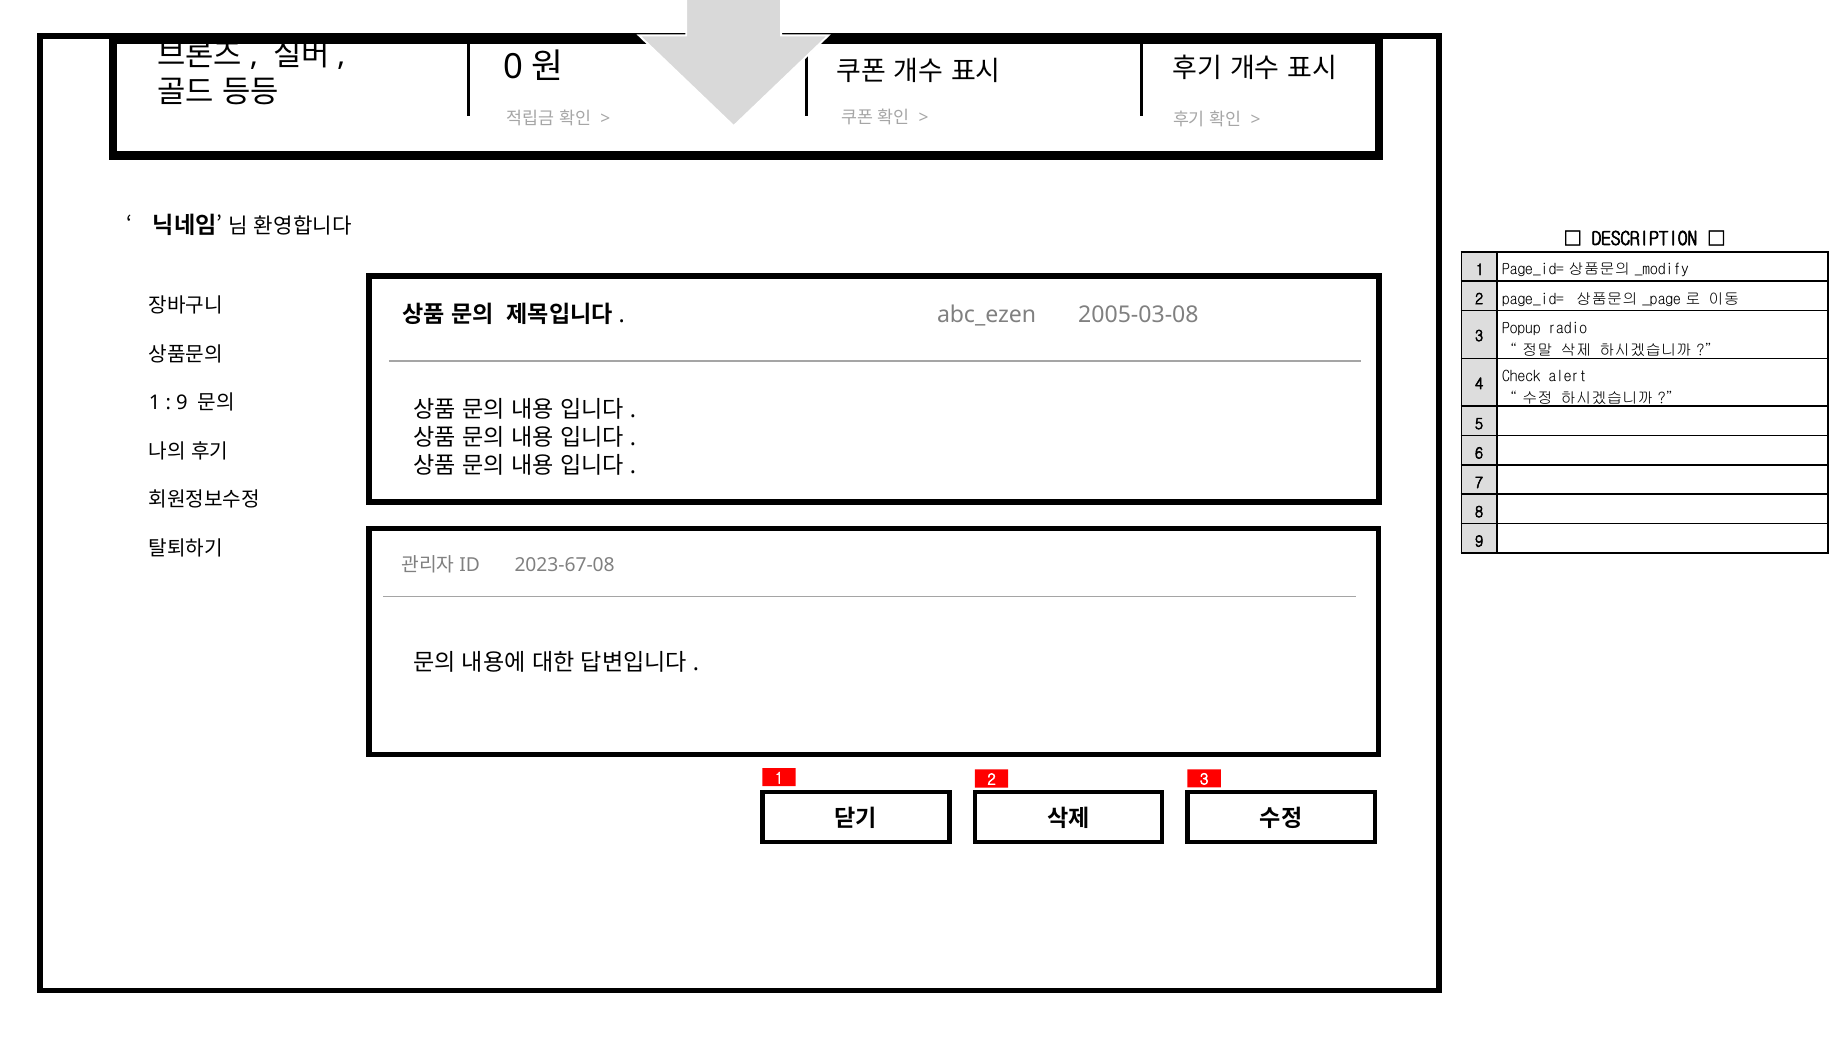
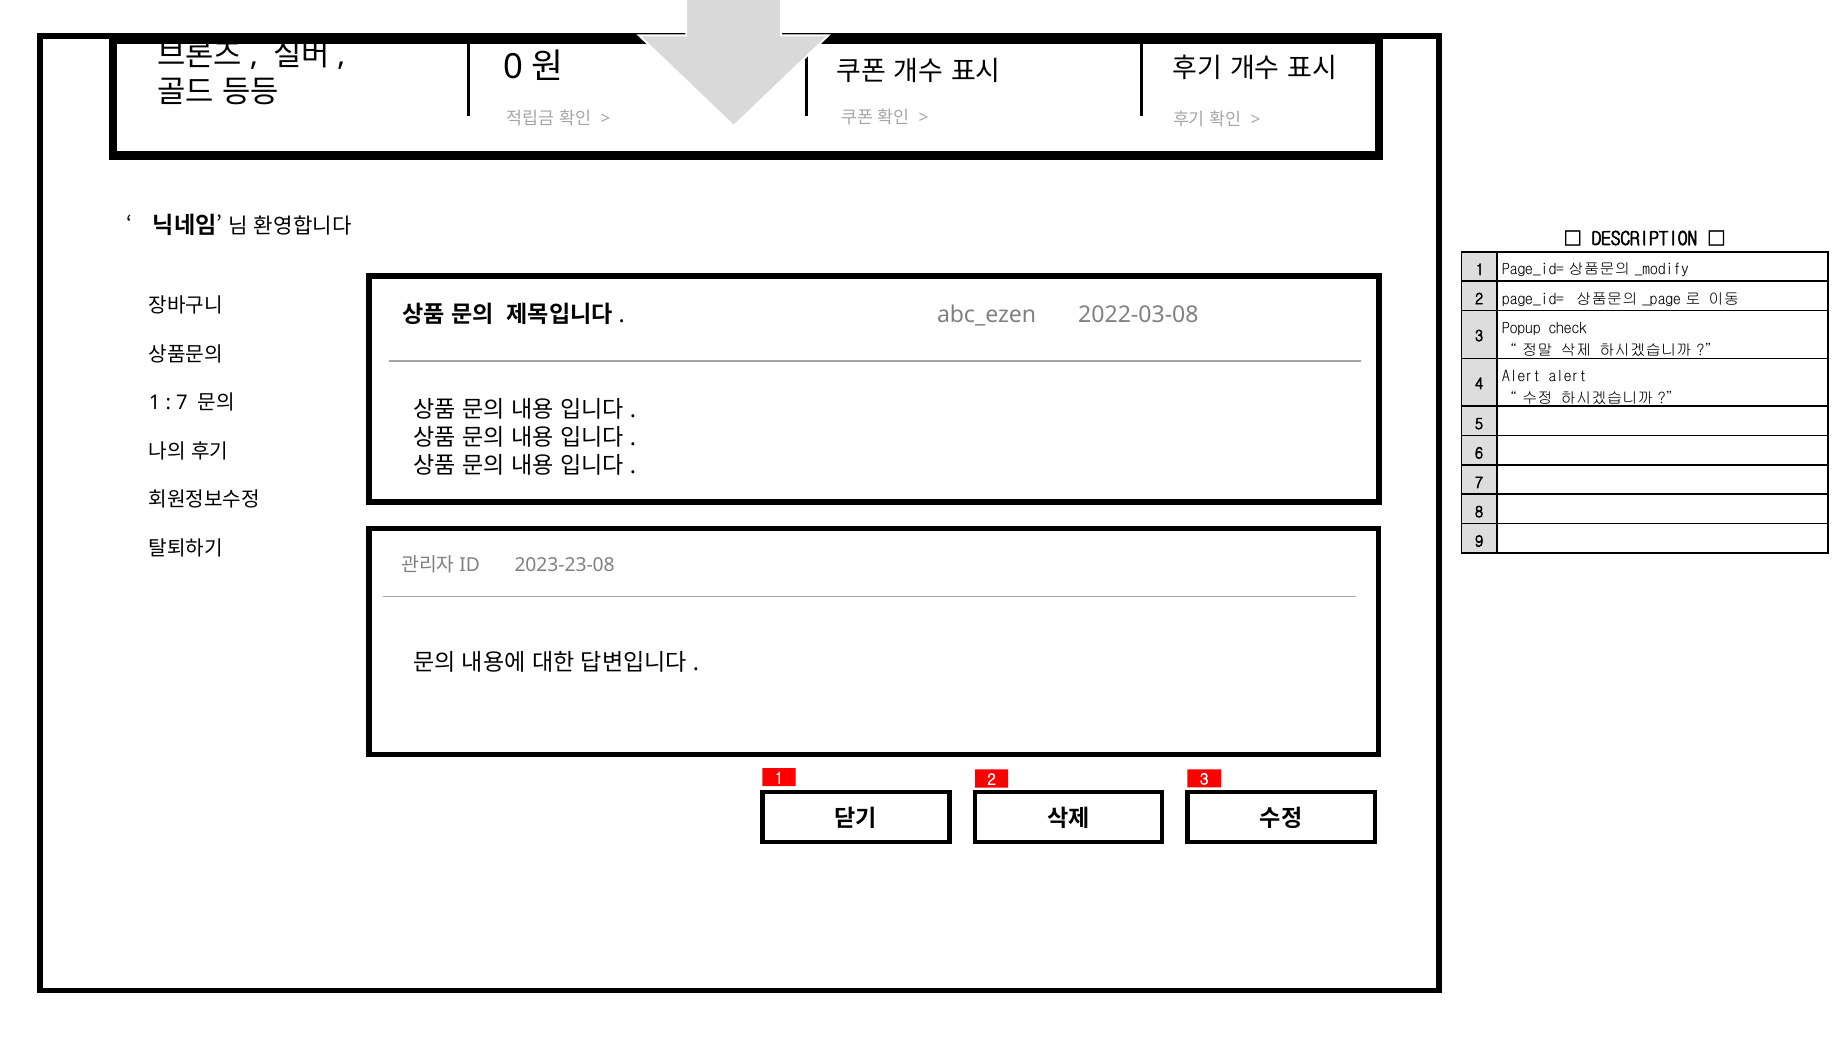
2005-03-08: 2005-03-08 -> 2022-03-08 (1138, 315)
radio: radio -> check (1568, 328)
4 Check: Check -> Alert (1521, 376)
9: 9 -> 7 (182, 403)
2023-67-08: 2023-67-08 -> 2023-23-08 (565, 565)
